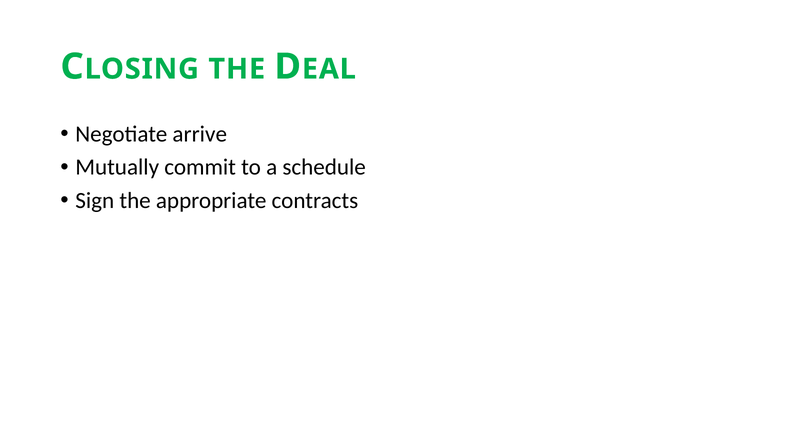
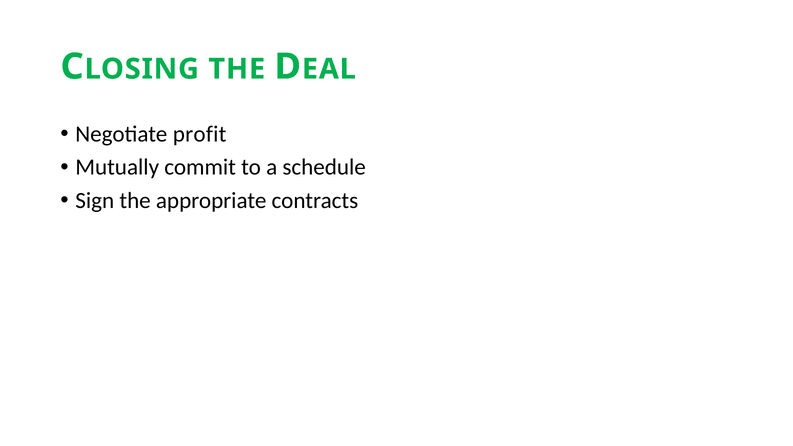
arrive: arrive -> profit (200, 134)
